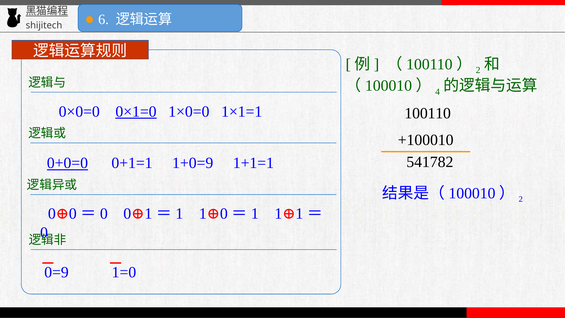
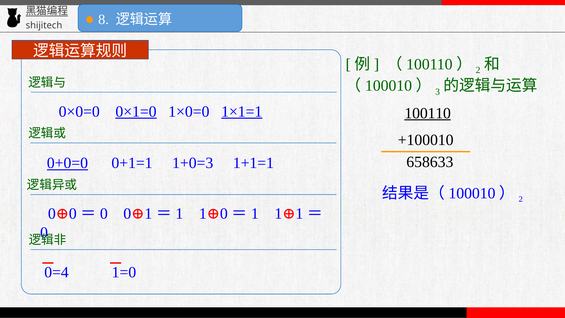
6: 6 -> 8 (103, 20)
4: 4 -> 3 (438, 92)
1×1=1 underline: none -> present (242, 111)
100110 underline: none -> present (428, 113)
541782: 541782 -> 658633 (430, 162)
1+0=9: 1+0=9 -> 1+0=3 (193, 163)
0=9: 0=9 -> 0=4 (56, 272)
